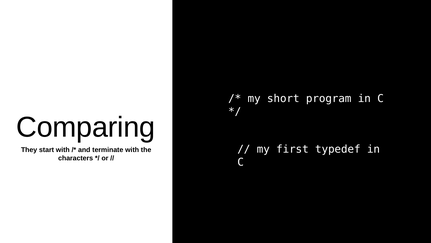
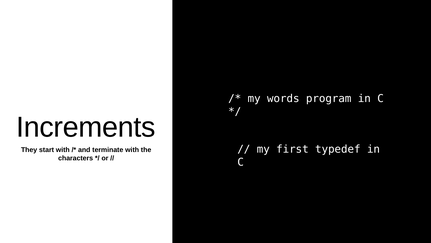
short: short -> words (283, 98)
Comparing: Comparing -> Increments (86, 127)
